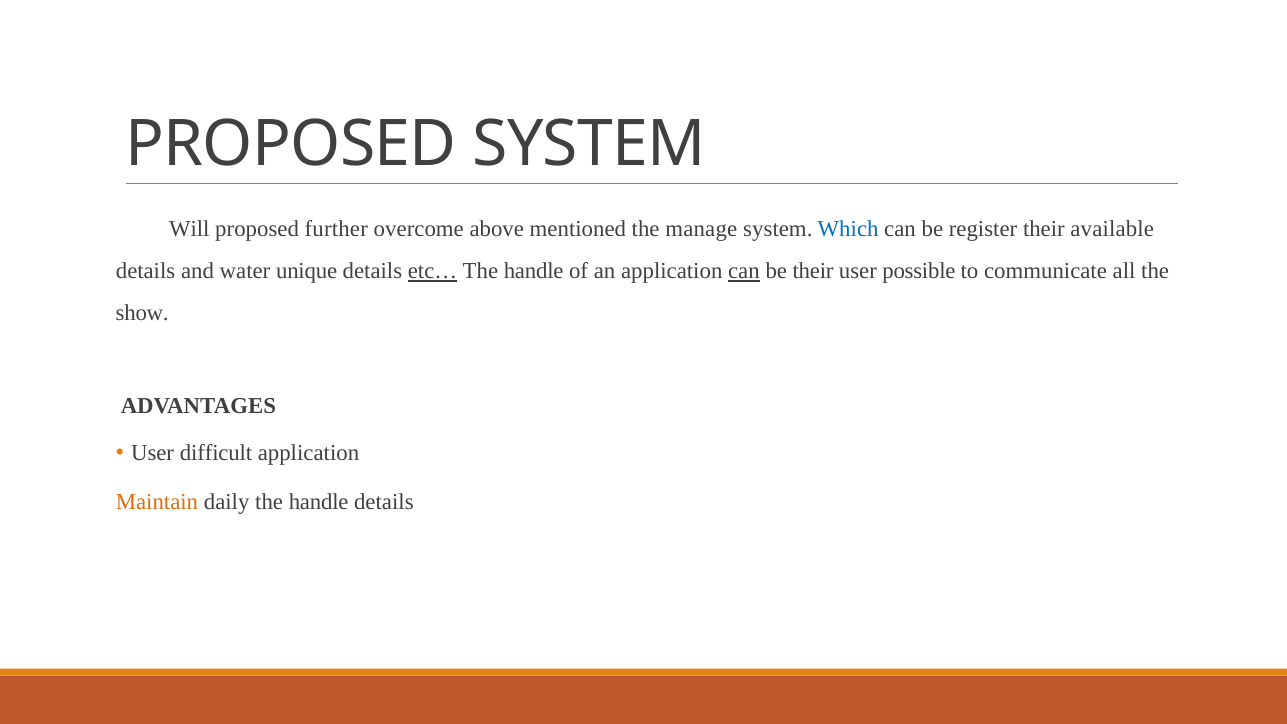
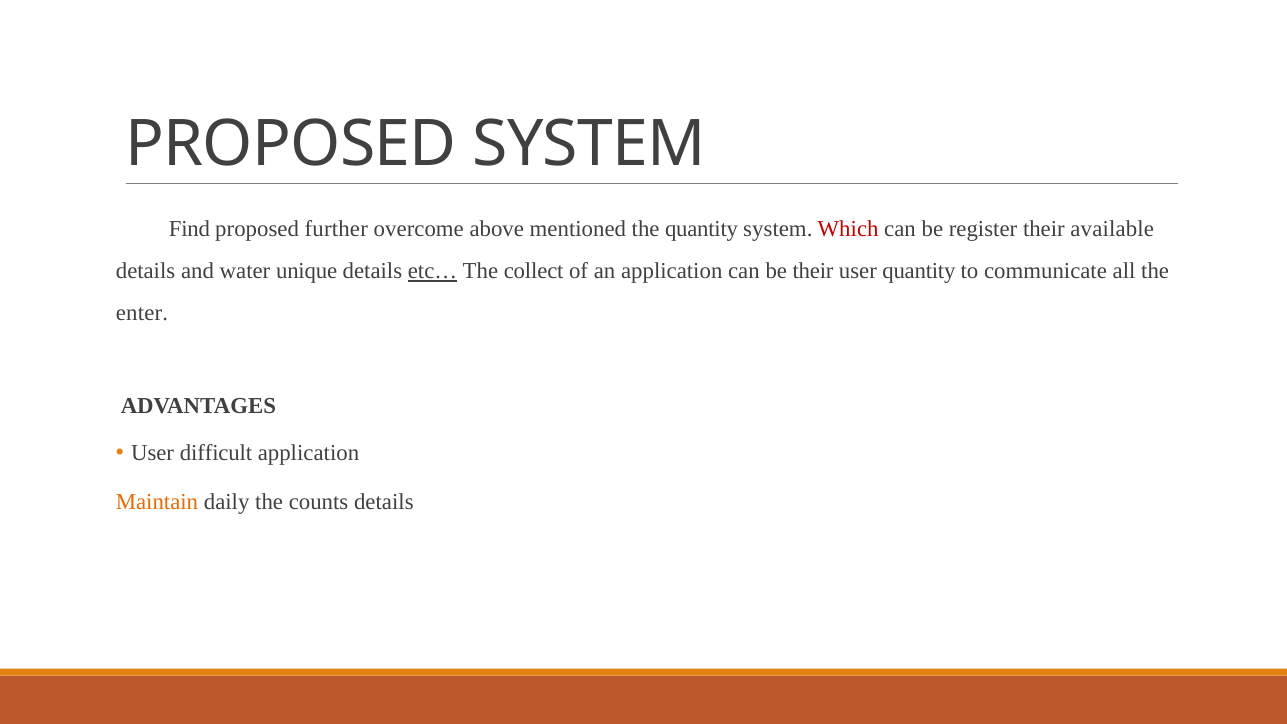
Will: Will -> Find (189, 229)
the manage: manage -> quantity (702, 229)
Which colour: blue -> red (848, 229)
handle: handle -> collect (534, 271)
can underline: present -> none (744, 271)
user possible: possible -> quantity (919, 271)
show: show -> enter (142, 313)
daily the handle: handle -> counts (319, 502)
